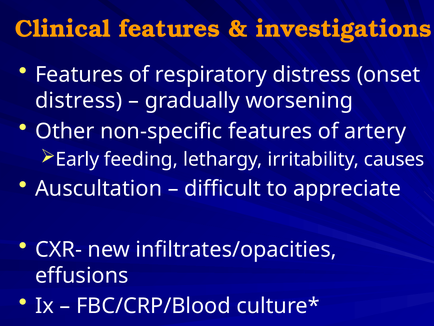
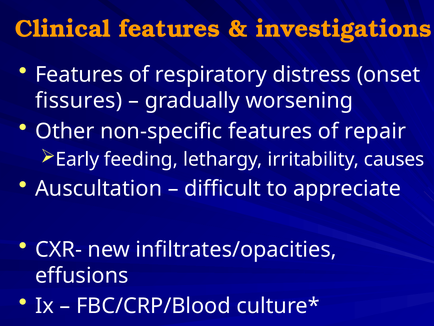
distress: distress -> fissures (79, 101)
artery: artery -> repair (375, 131)
